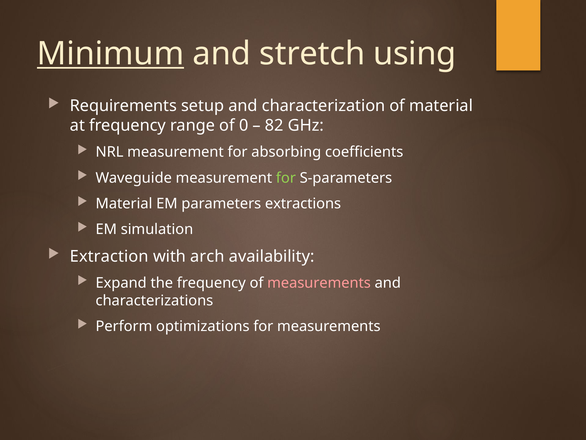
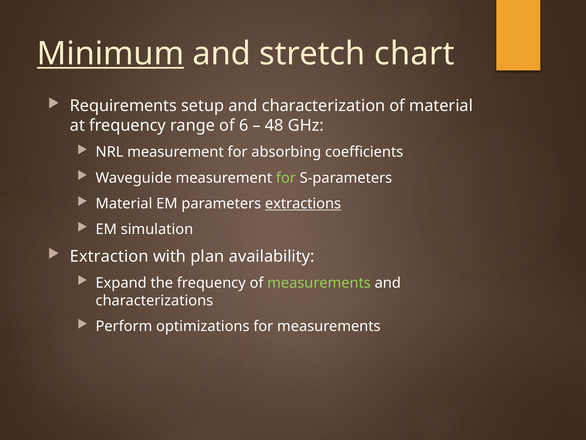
using: using -> chart (414, 54)
0: 0 -> 6 (244, 125)
82: 82 -> 48 (274, 125)
extractions underline: none -> present (303, 203)
arch: arch -> plan (207, 256)
measurements colour: pink -> light green (319, 283)
